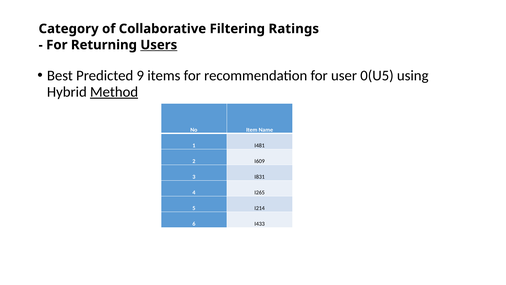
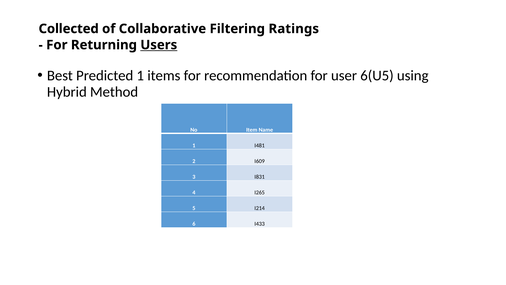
Category: Category -> Collected (69, 29)
Predicted 9: 9 -> 1 (140, 76)
0(U5: 0(U5 -> 6(U5 (377, 76)
Method underline: present -> none (114, 92)
